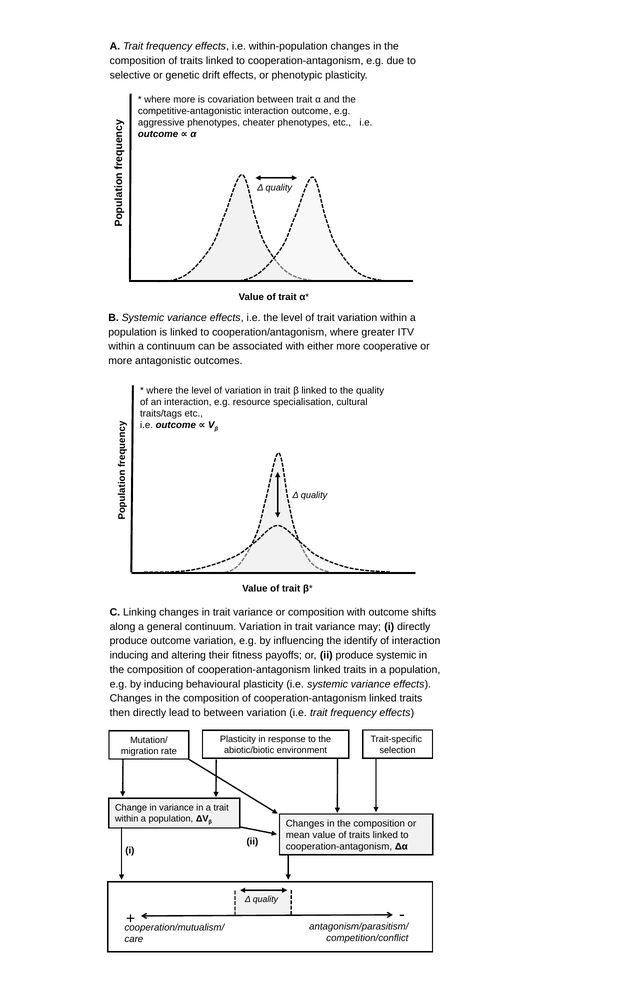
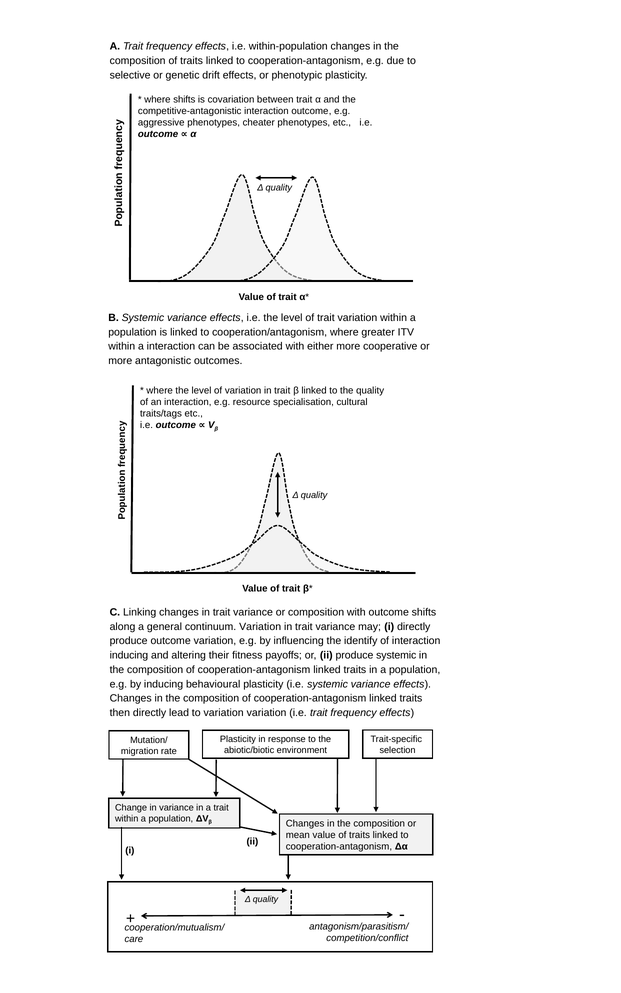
where more: more -> shifts (184, 100)
a continuum: continuum -> interaction (171, 347)
to between: between -> variation (224, 713)
